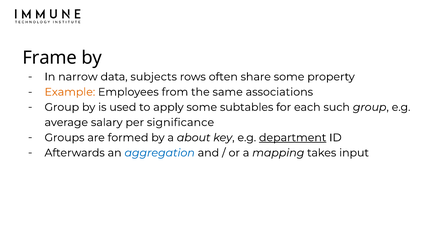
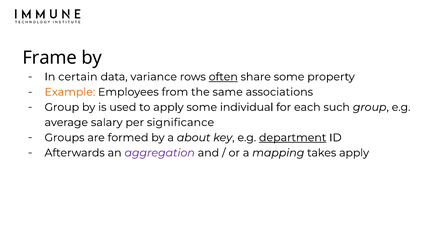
narrow: narrow -> certain (78, 77)
subjects: subjects -> variance (154, 77)
often underline: none -> present (223, 77)
subtables: subtables -> individual (247, 107)
aggregation colour: blue -> purple (160, 153)
takes input: input -> apply (354, 153)
